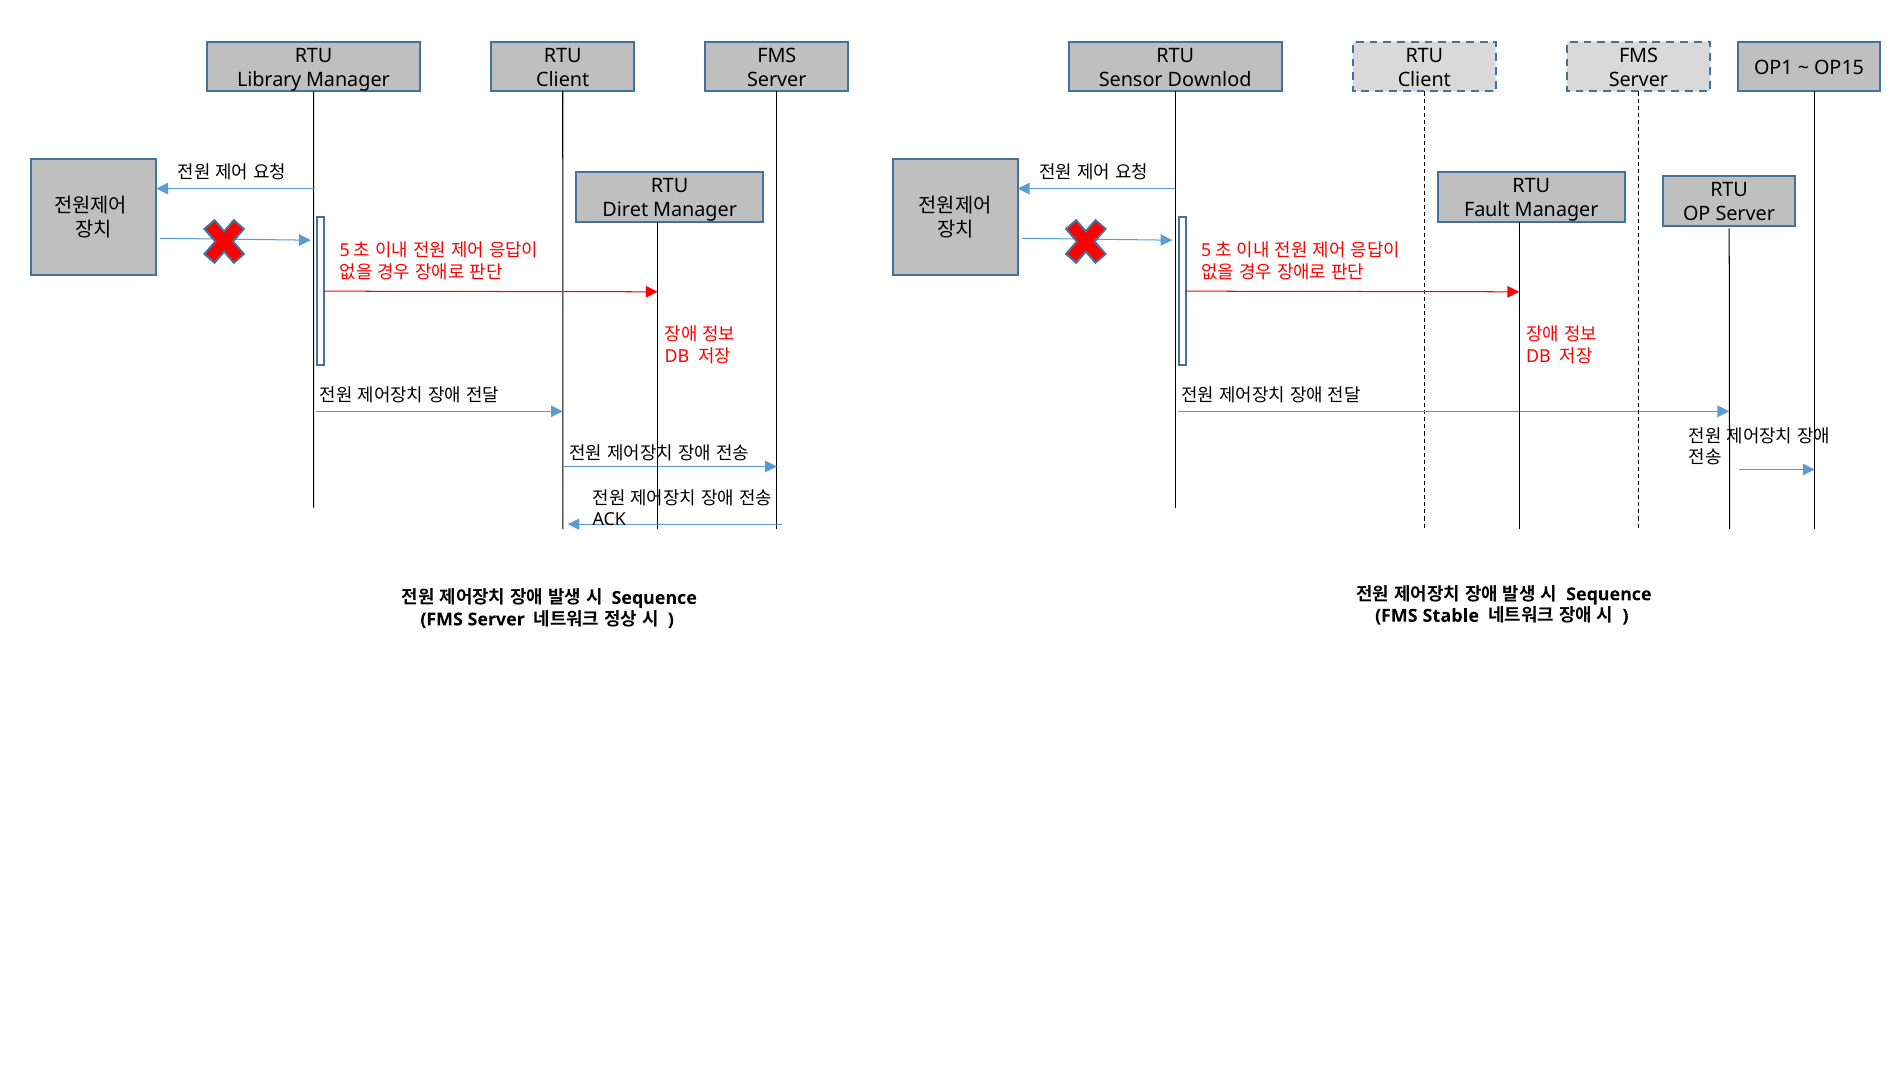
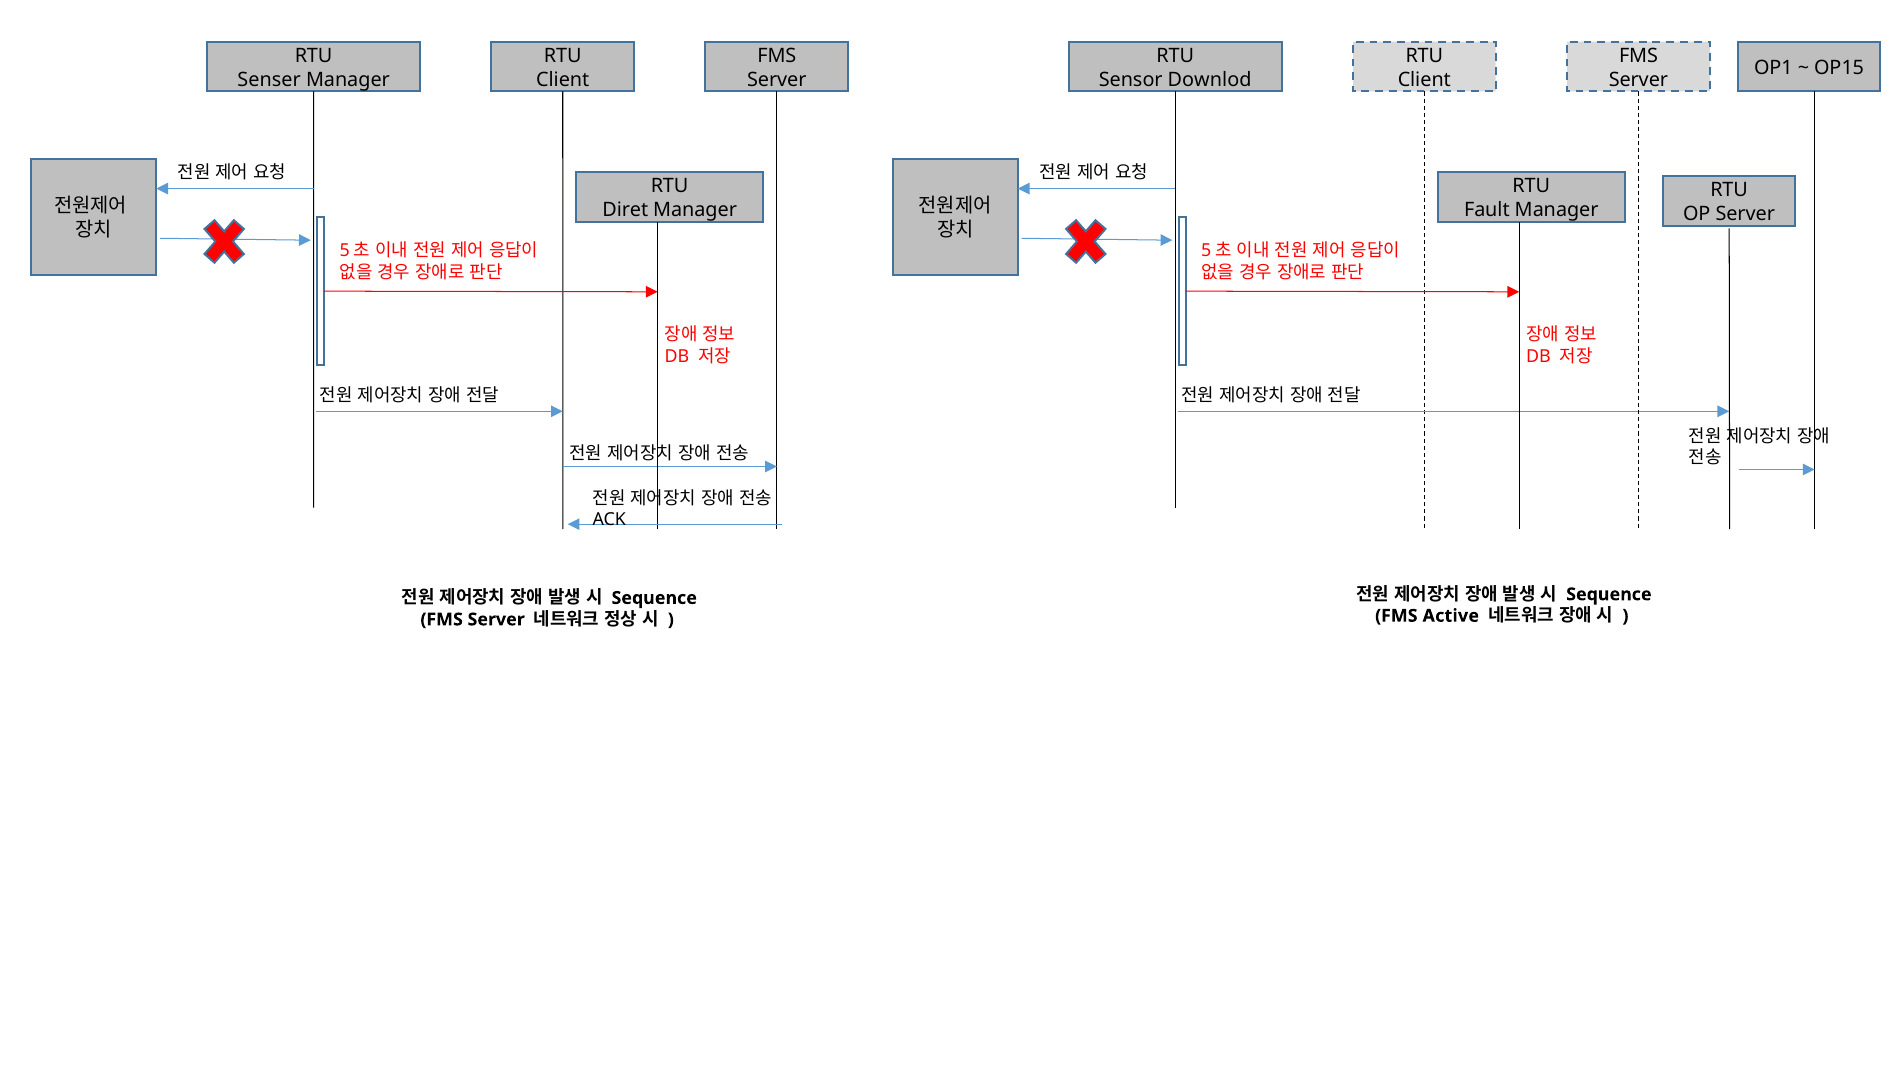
Library: Library -> Senser (269, 80)
Stable: Stable -> Active (1451, 616)
